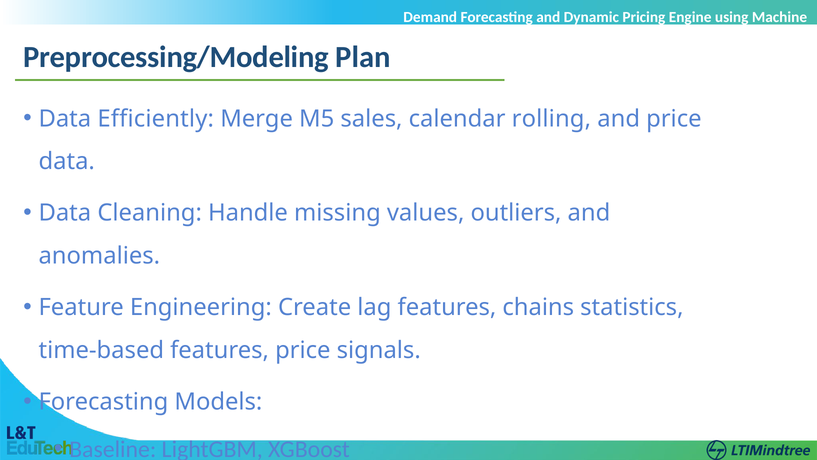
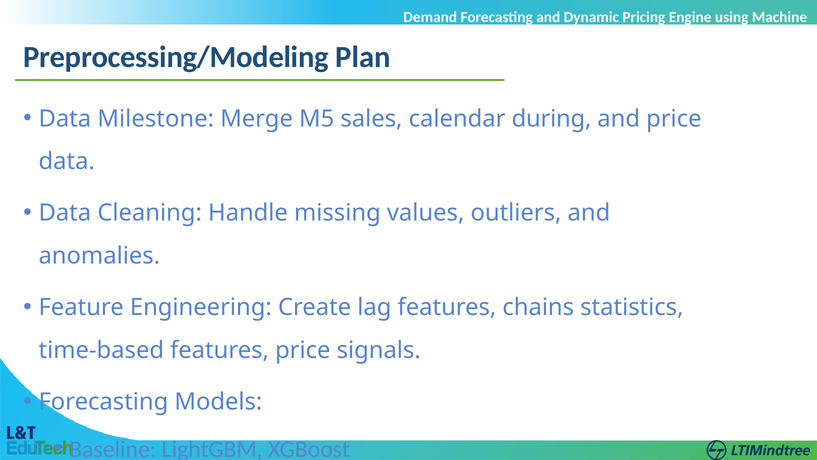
Efficiently: Efficiently -> Milestone (156, 119)
rolling: rolling -> during (552, 119)
